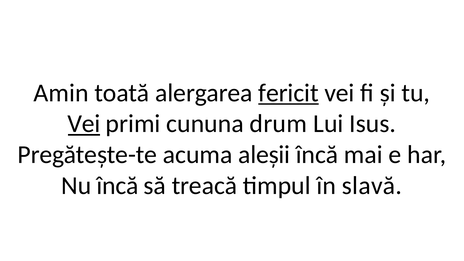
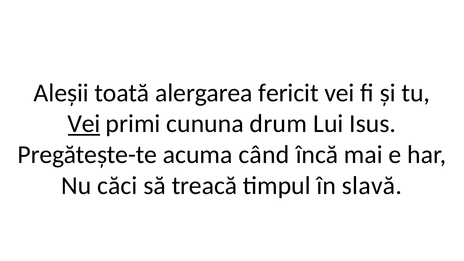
Amin: Amin -> Aleșii (61, 93)
fericit underline: present -> none (288, 93)
aleșii: aleșii -> când (264, 155)
Nu încă: încă -> căci (117, 186)
